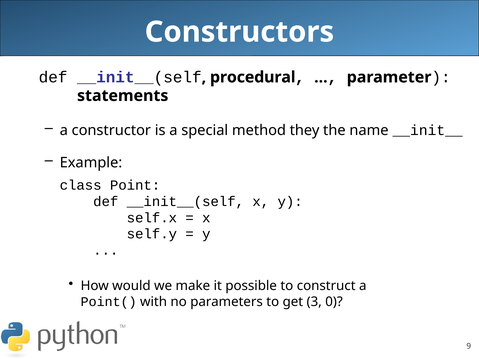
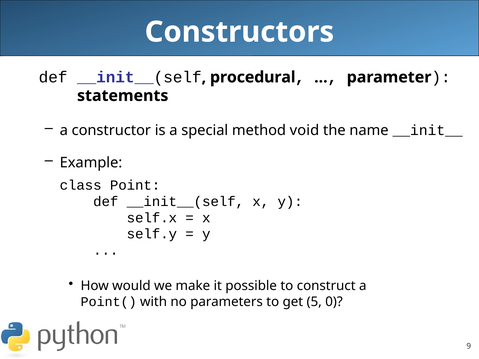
they: they -> void (304, 130)
3: 3 -> 5 (314, 302)
